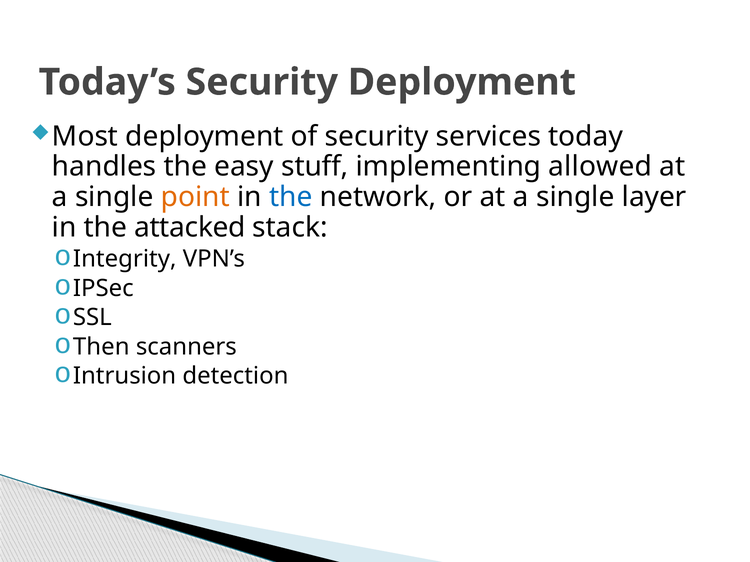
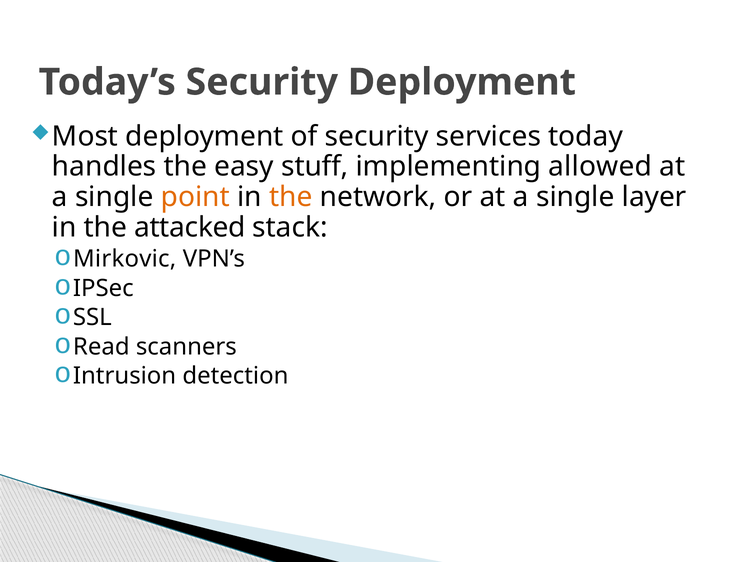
the colour: blue -> orange (291, 197)
Integrity: Integrity -> Mirkovic (125, 259)
Then: Then -> Read (101, 347)
